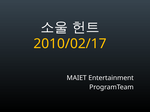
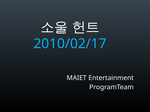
2010/02/17 colour: yellow -> light blue (70, 44)
